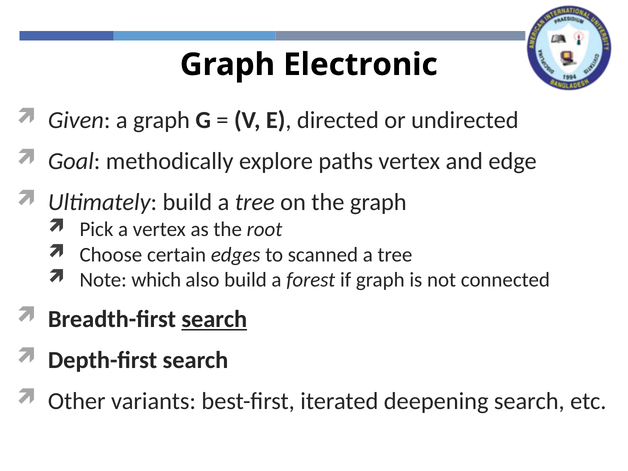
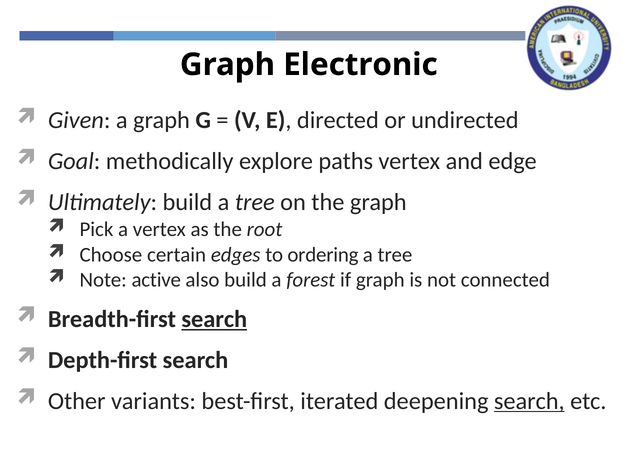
scanned: scanned -> ordering (323, 255)
which: which -> active (156, 280)
search underline: none -> present (529, 401)
